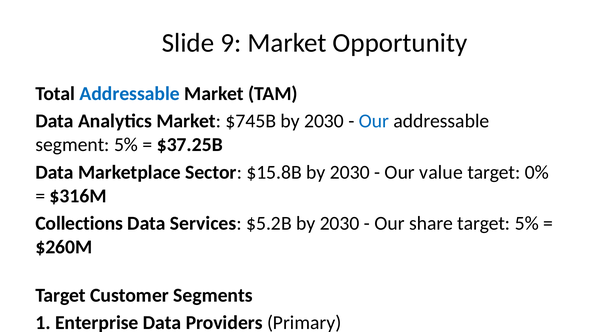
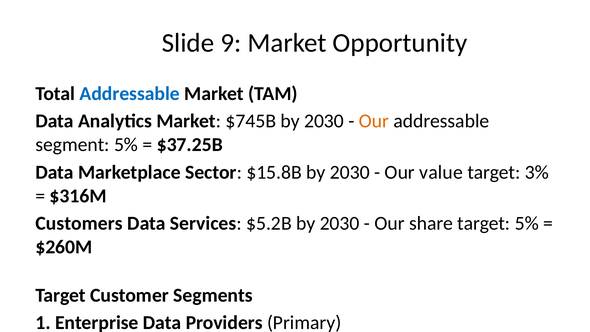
Our colour: blue -> orange (374, 121)
0%: 0% -> 3% (537, 172)
Collections: Collections -> Customers (79, 223)
